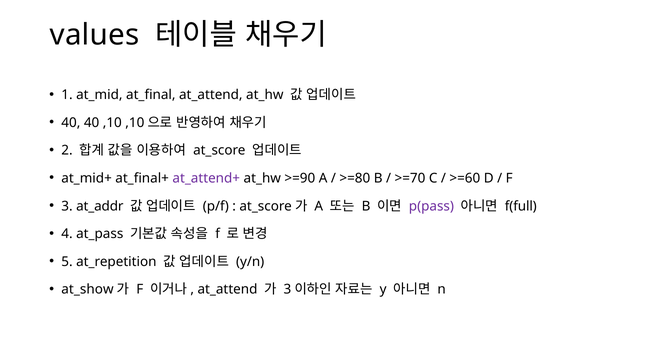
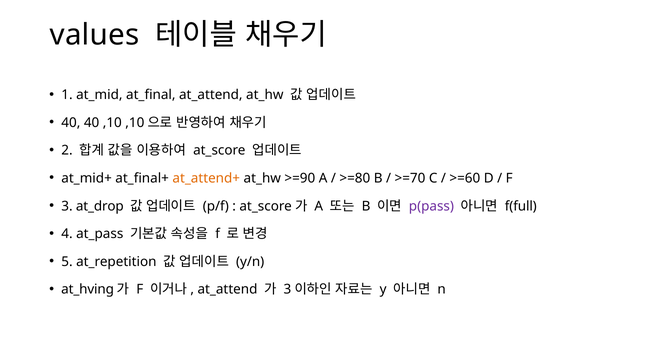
at_attend+ colour: purple -> orange (206, 178)
at_addr: at_addr -> at_drop (100, 206)
at_show: at_show -> at_hving (88, 289)
